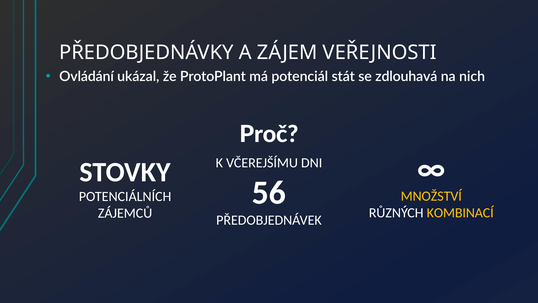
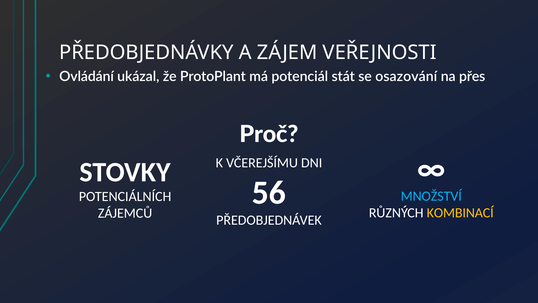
zdlouhavá: zdlouhavá -> osazování (406, 76)
nich: nich -> přes (472, 76)
MNOŽSTVÍ colour: yellow -> light blue (431, 196)
